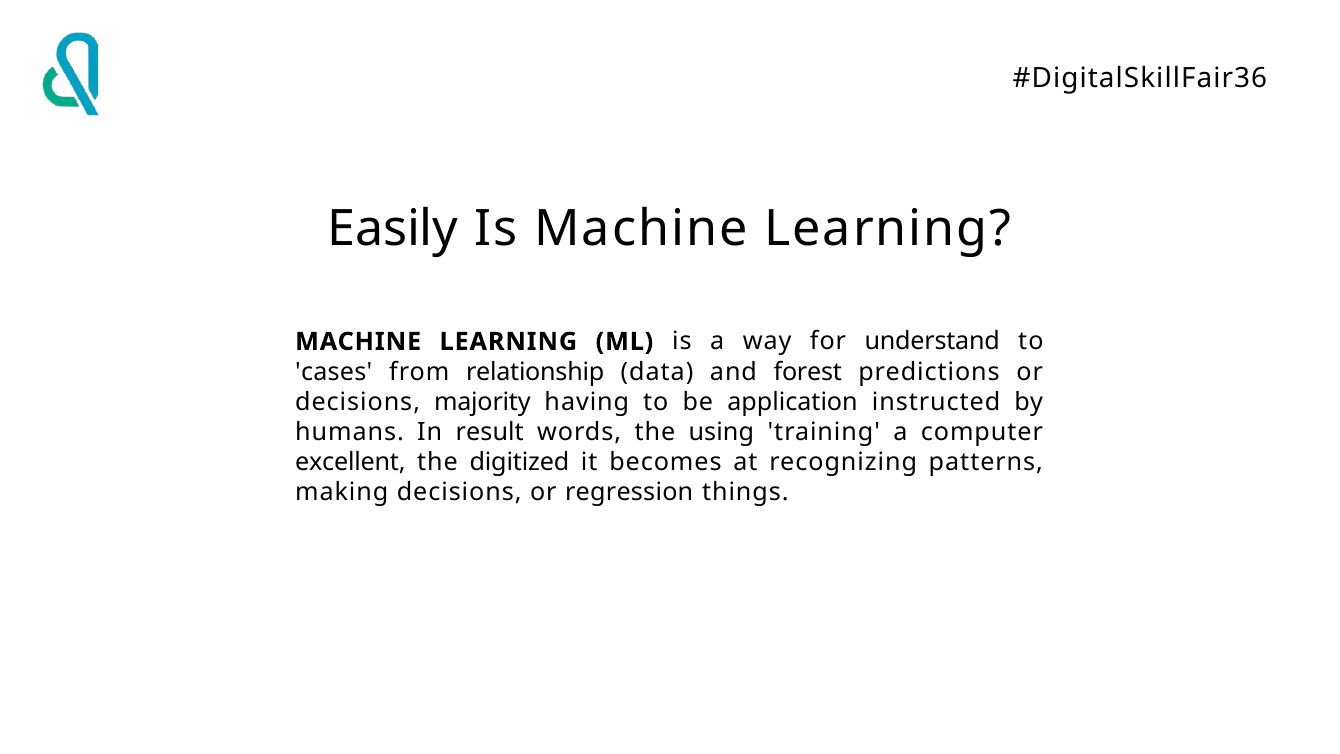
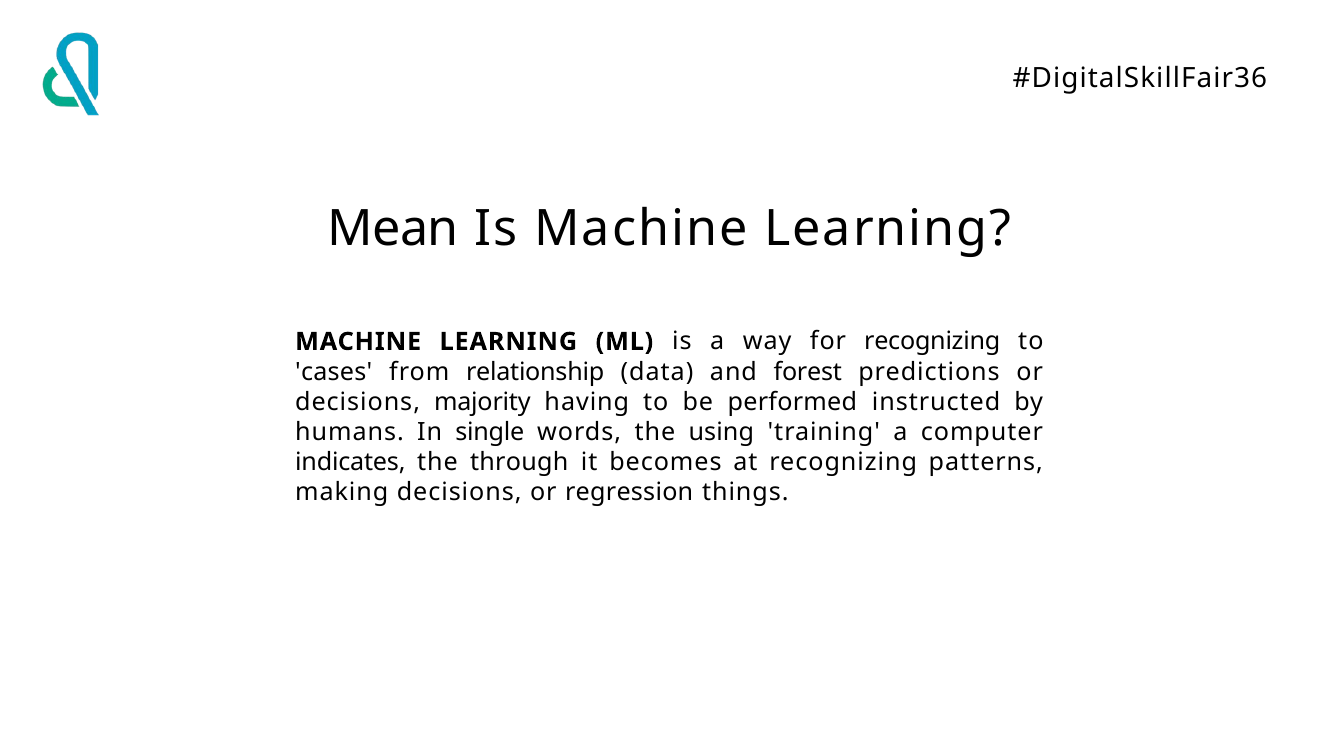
Easily: Easily -> Mean (393, 229)
for understand: understand -> recognizing (932, 341)
application: application -> performed (792, 402)
result: result -> single (490, 432)
excellent: excellent -> indicates (350, 462)
digitized: digitized -> through (519, 462)
